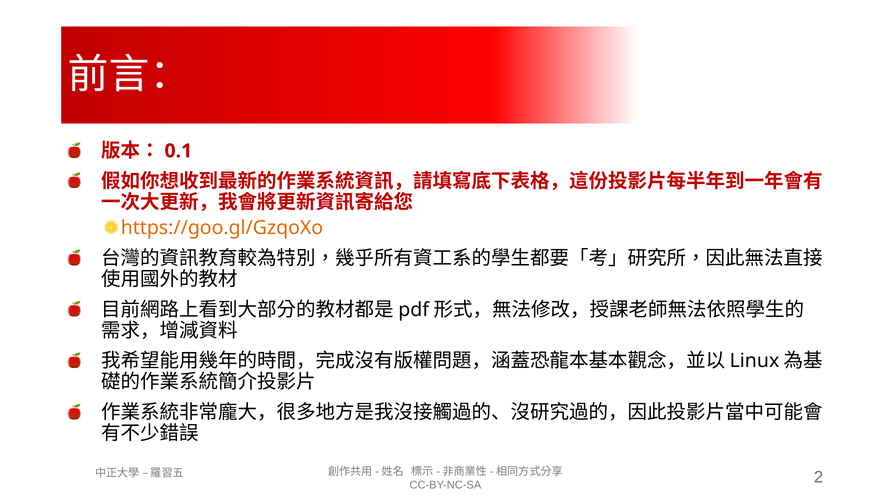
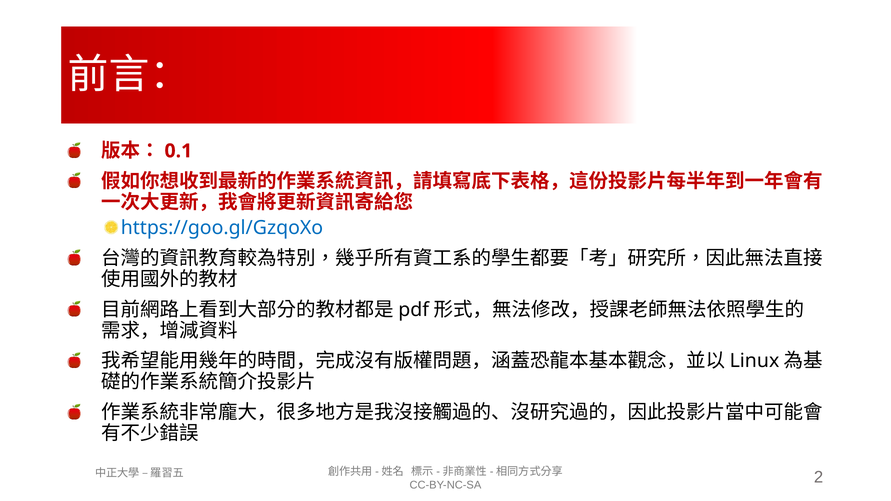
https://goo.gl/GzqoXo colour: orange -> blue (222, 228)
